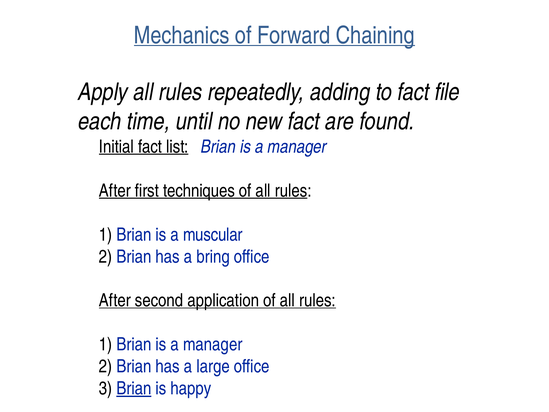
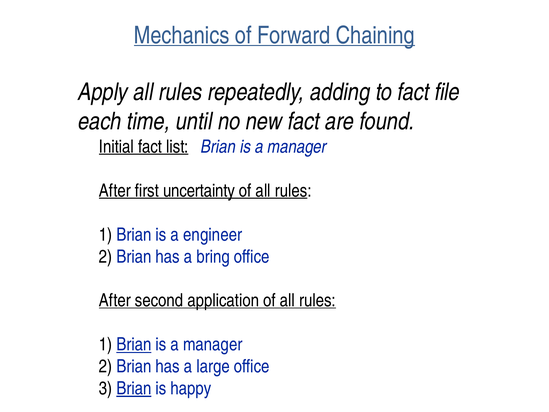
techniques: techniques -> uncertainty (199, 191)
muscular: muscular -> engineer (213, 235)
Brian underline: none -> present (134, 344)
